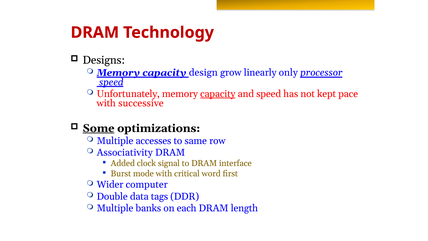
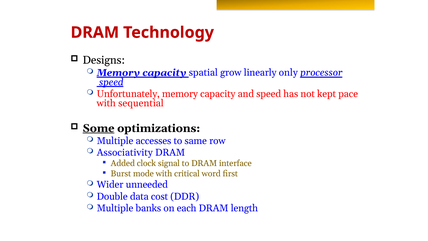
capacity design: design -> spatial (203, 73)
capacity underline: present -> none (218, 94)
successive: successive -> sequential (141, 103)
computer: computer -> unneeded (147, 185)
tags: tags -> cost (160, 196)
